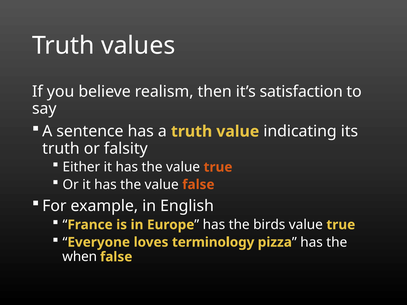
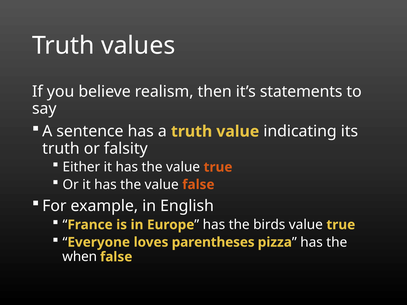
satisfaction: satisfaction -> statements (301, 92)
terminology: terminology -> parentheses (213, 242)
